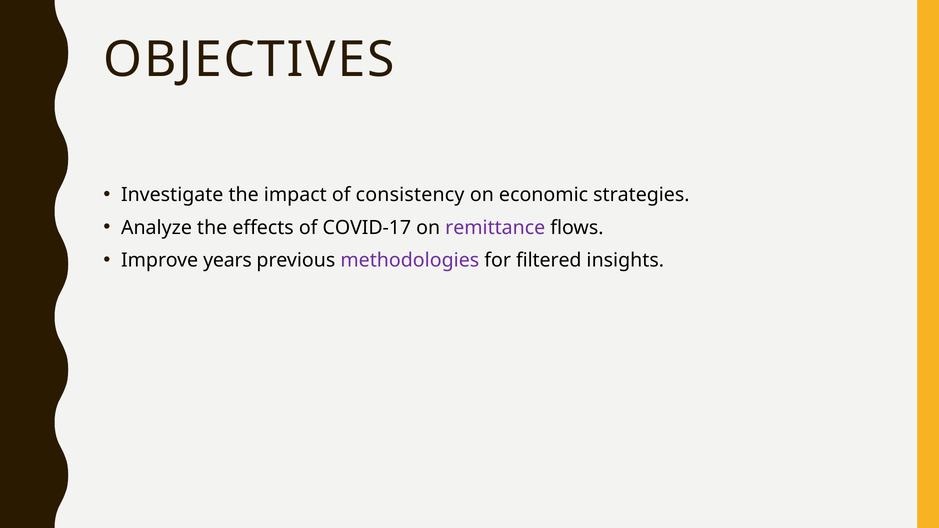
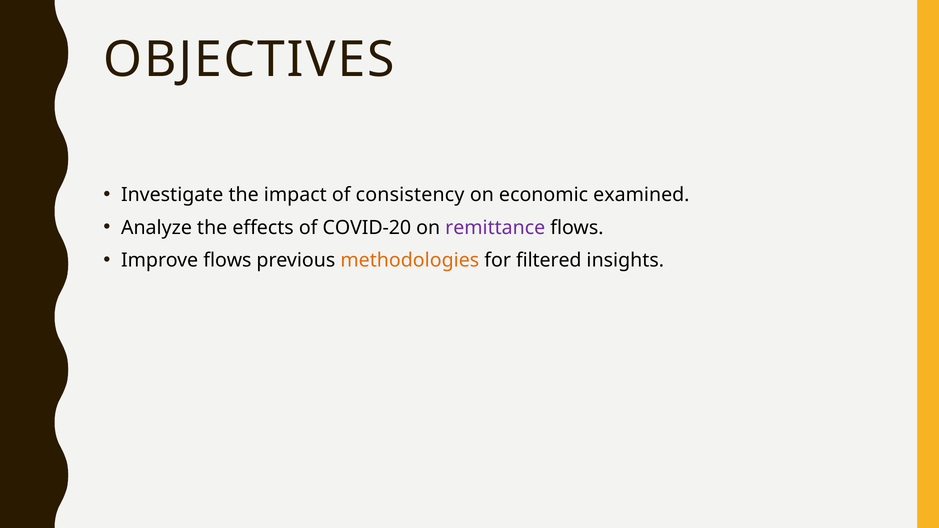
strategies: strategies -> examined (641, 195)
COVID-17: COVID-17 -> COVID-20 (367, 228)
Improve years: years -> flows (227, 260)
methodologies colour: purple -> orange (410, 260)
